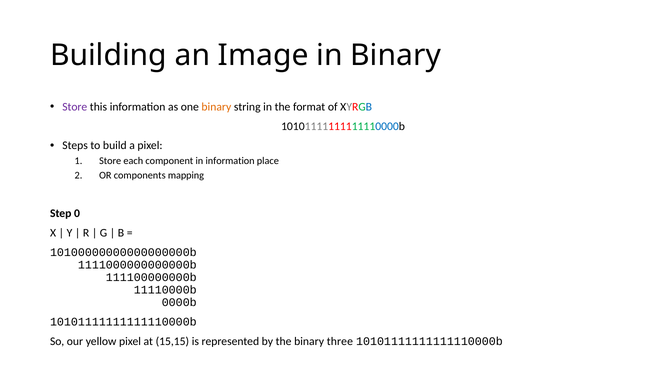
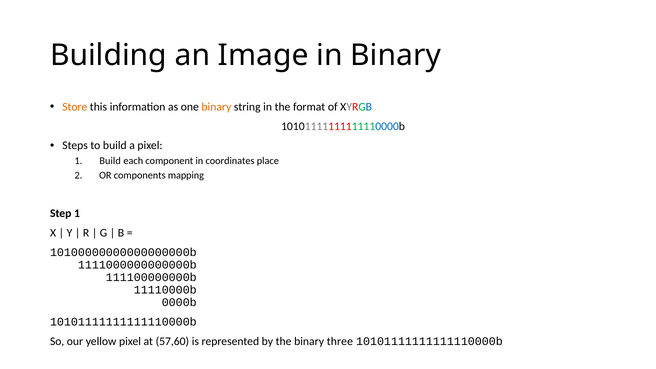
Store colour: purple -> orange (75, 107)
Store: Store -> Build (110, 161)
in information: information -> coordinates (230, 161)
Step 0: 0 -> 1 (77, 213)
15,15: 15,15 -> 57,60 (172, 341)
